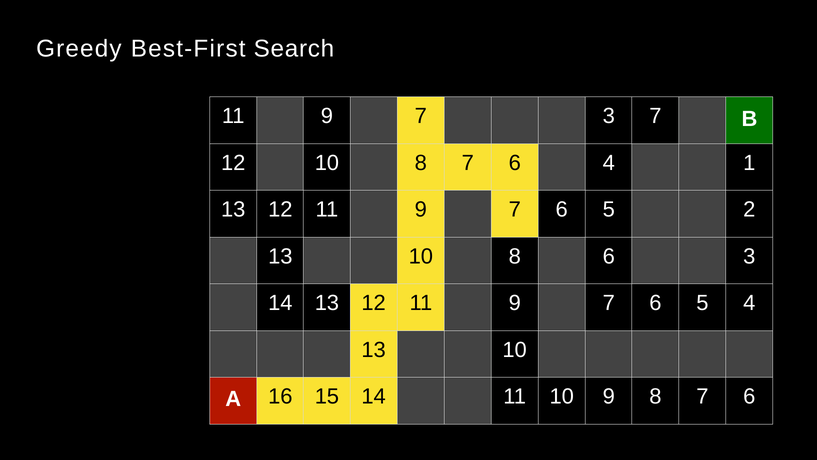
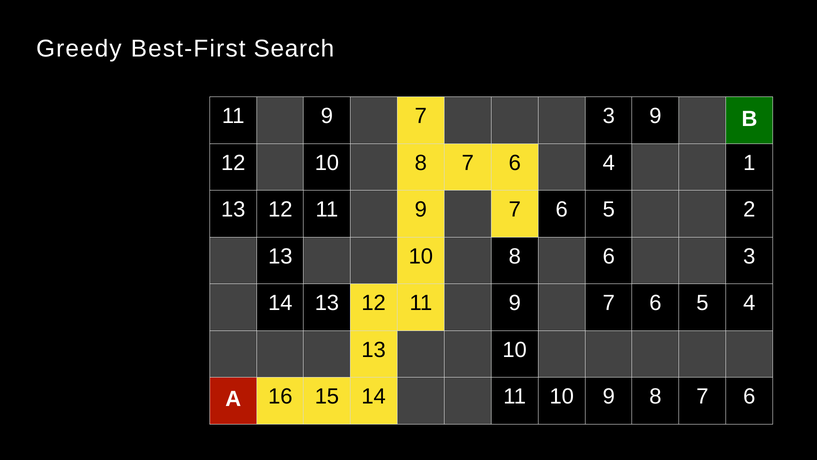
3 7: 7 -> 9 (655, 116)
